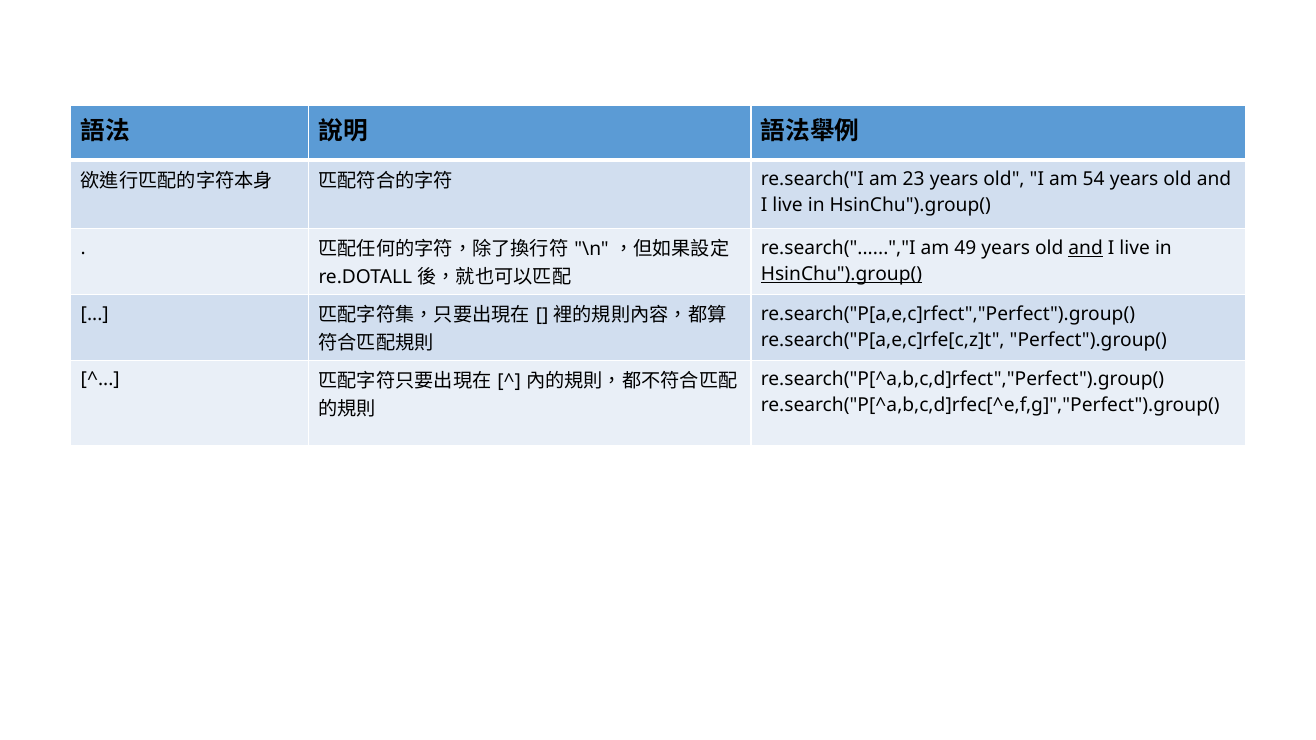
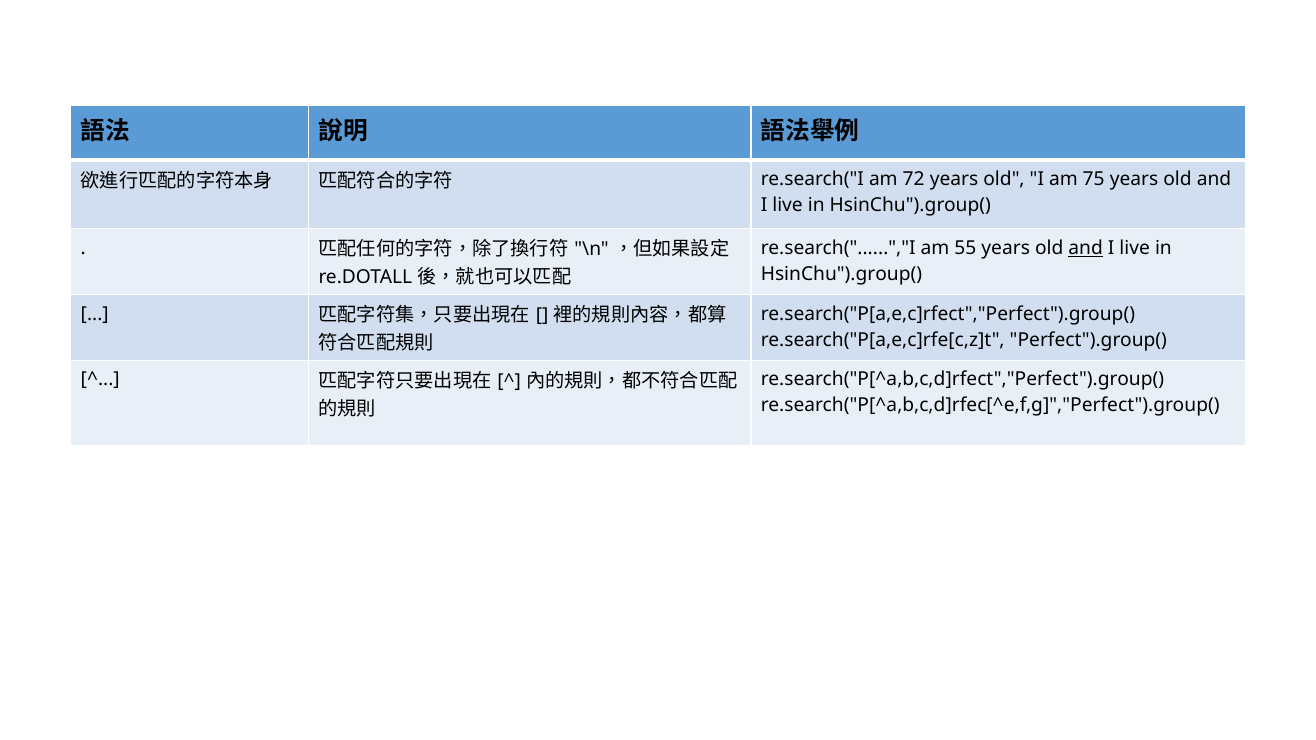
23: 23 -> 72 (914, 179)
54: 54 -> 75 (1094, 179)
49: 49 -> 55 (965, 248)
HsinChu").group( underline: present -> none (841, 274)
